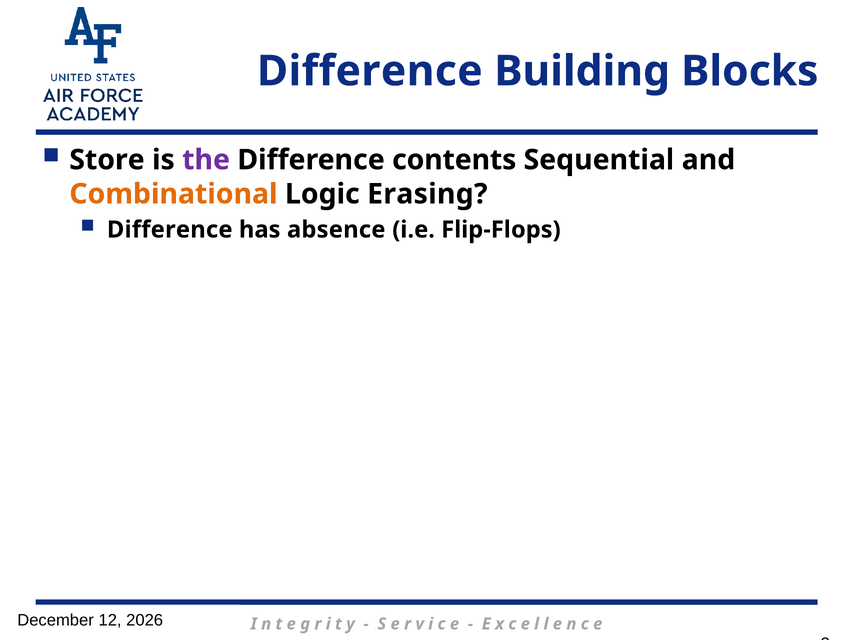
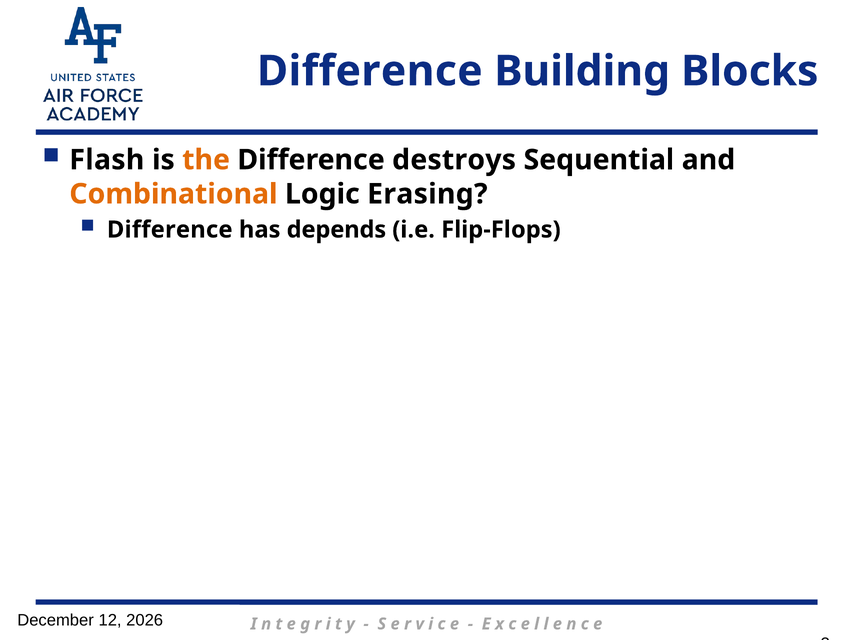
Store: Store -> Flash (107, 160)
the colour: purple -> orange (206, 160)
contents: contents -> destroys (454, 160)
absence: absence -> depends (336, 230)
